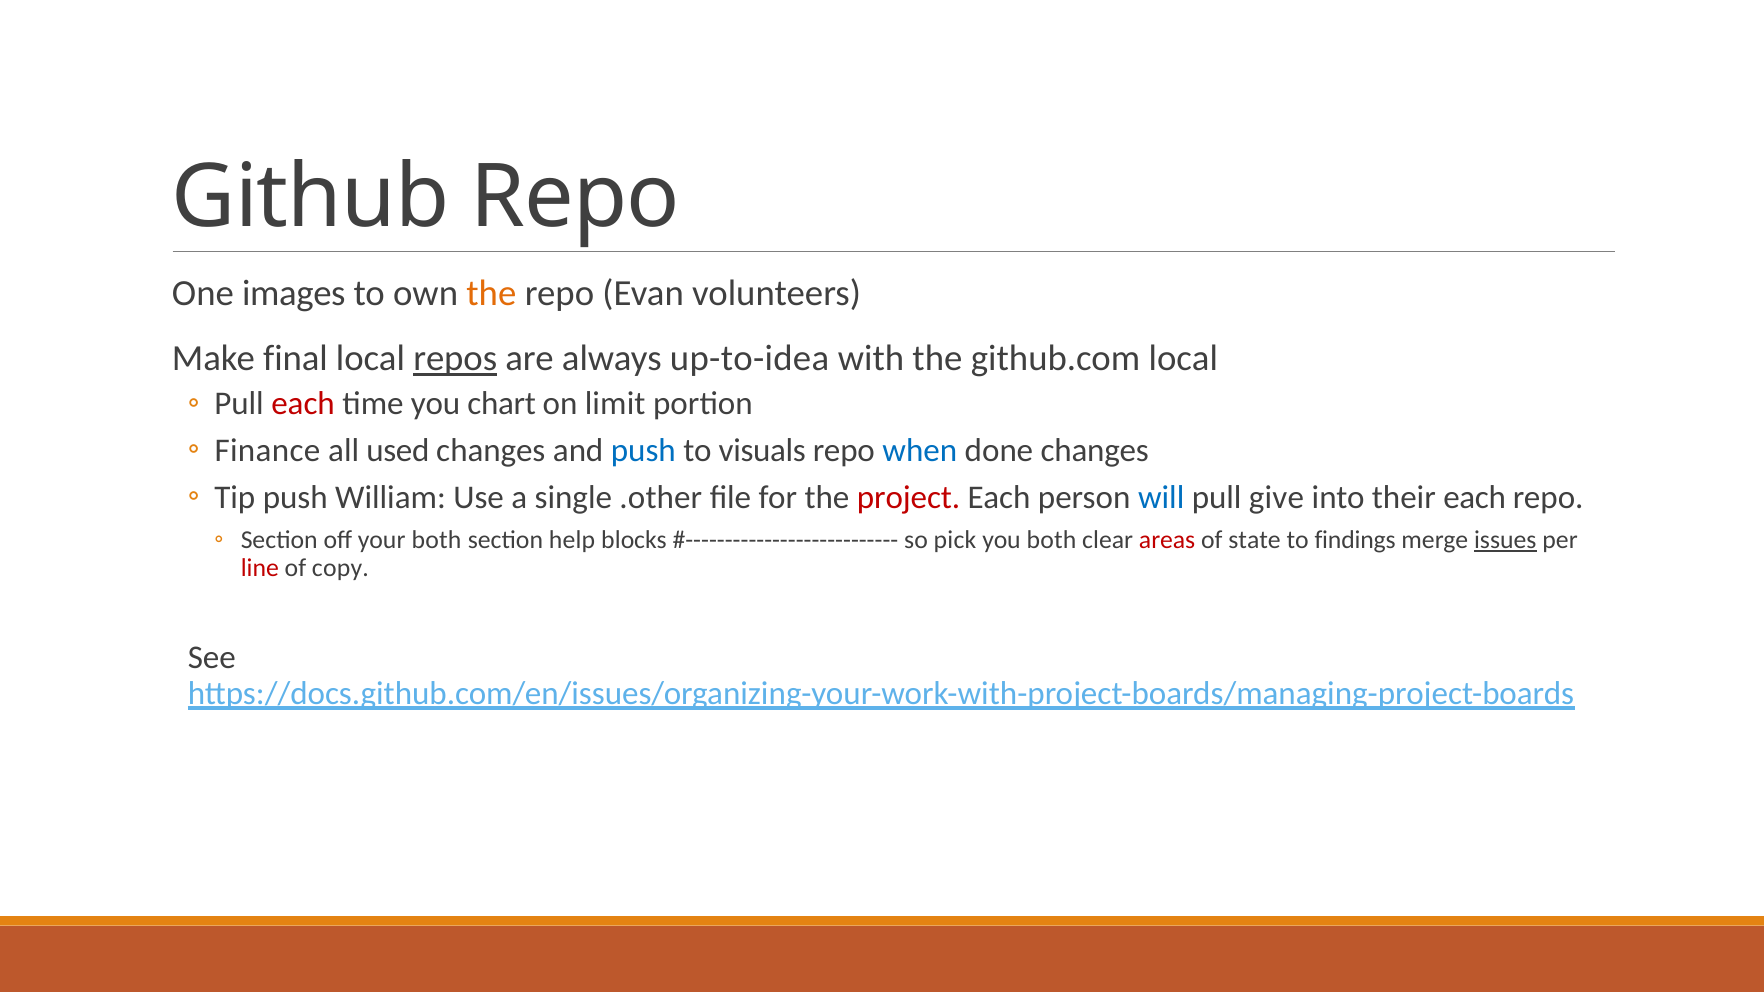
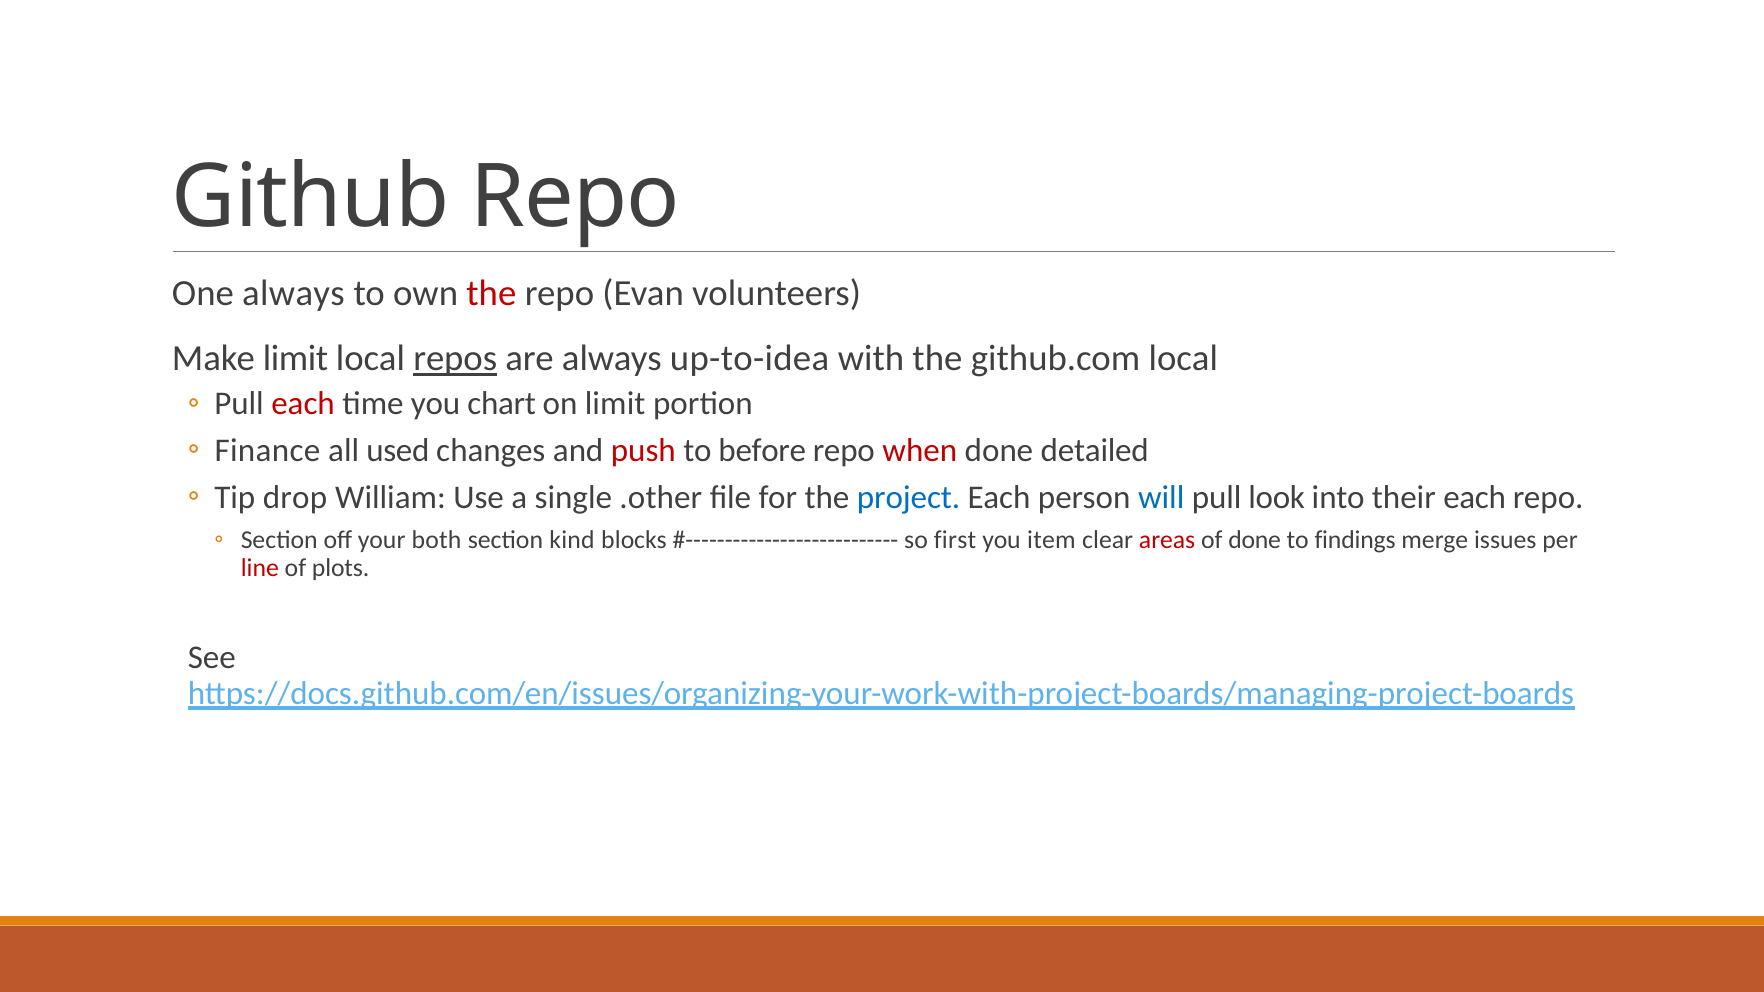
One images: images -> always (294, 293)
the colour: orange -> red (491, 293)
Make final: final -> limit (296, 359)
push colour: blue -> red (643, 451)
visuals: visuals -> before (762, 451)
when colour: blue -> red (920, 451)
done changes: changes -> detailed (1095, 451)
Tip push: push -> drop (295, 497)
project colour: red -> blue (909, 497)
give: give -> look (1277, 497)
help: help -> kind (572, 540)
pick: pick -> first (955, 540)
you both: both -> item (1051, 540)
of state: state -> done (1255, 540)
issues underline: present -> none (1505, 540)
copy: copy -> plots (341, 568)
